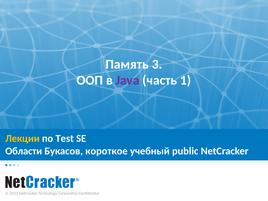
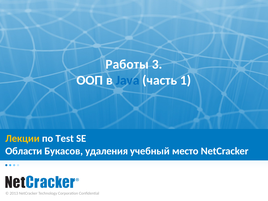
Память: Память -> Работы (127, 64)
Java colour: purple -> blue (128, 80)
короткое: короткое -> удаления (107, 151)
public: public -> место (185, 151)
